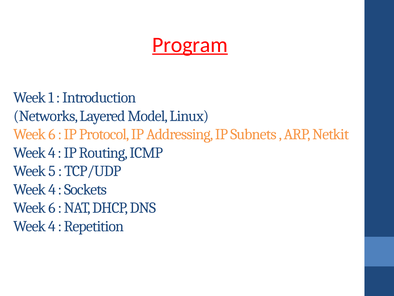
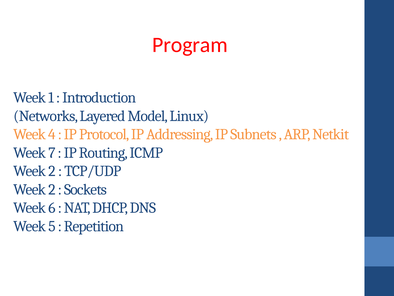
Program underline: present -> none (190, 45)
6: 6 -> 4 (52, 134)
4: 4 -> 7 (52, 153)
5: 5 -> 2 (52, 171)
4: 4 -> 2 (52, 189)
4: 4 -> 5 (52, 226)
